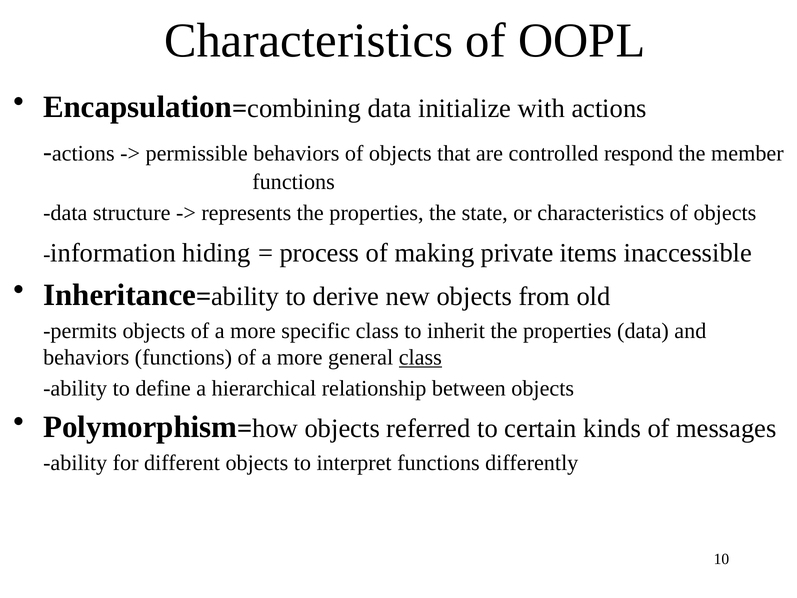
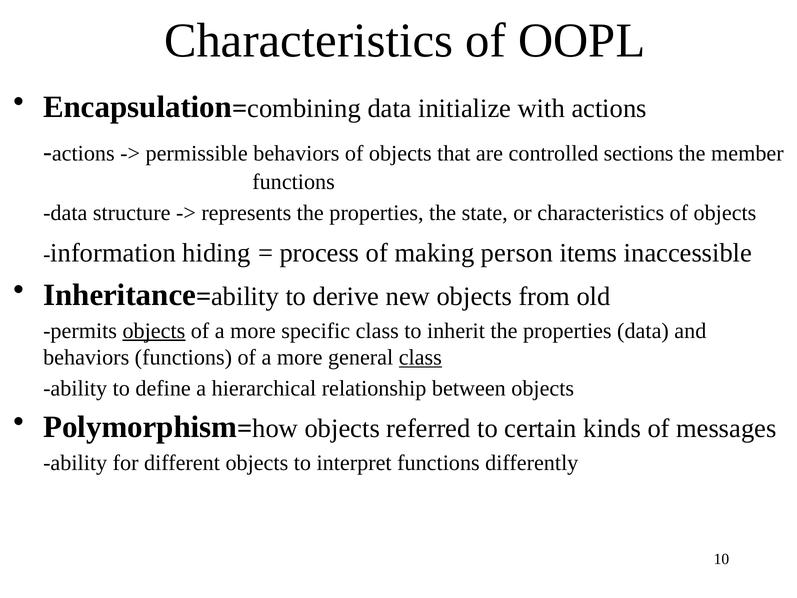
respond: respond -> sections (639, 153)
private: private -> person (517, 253)
objects underline: none -> present (154, 331)
